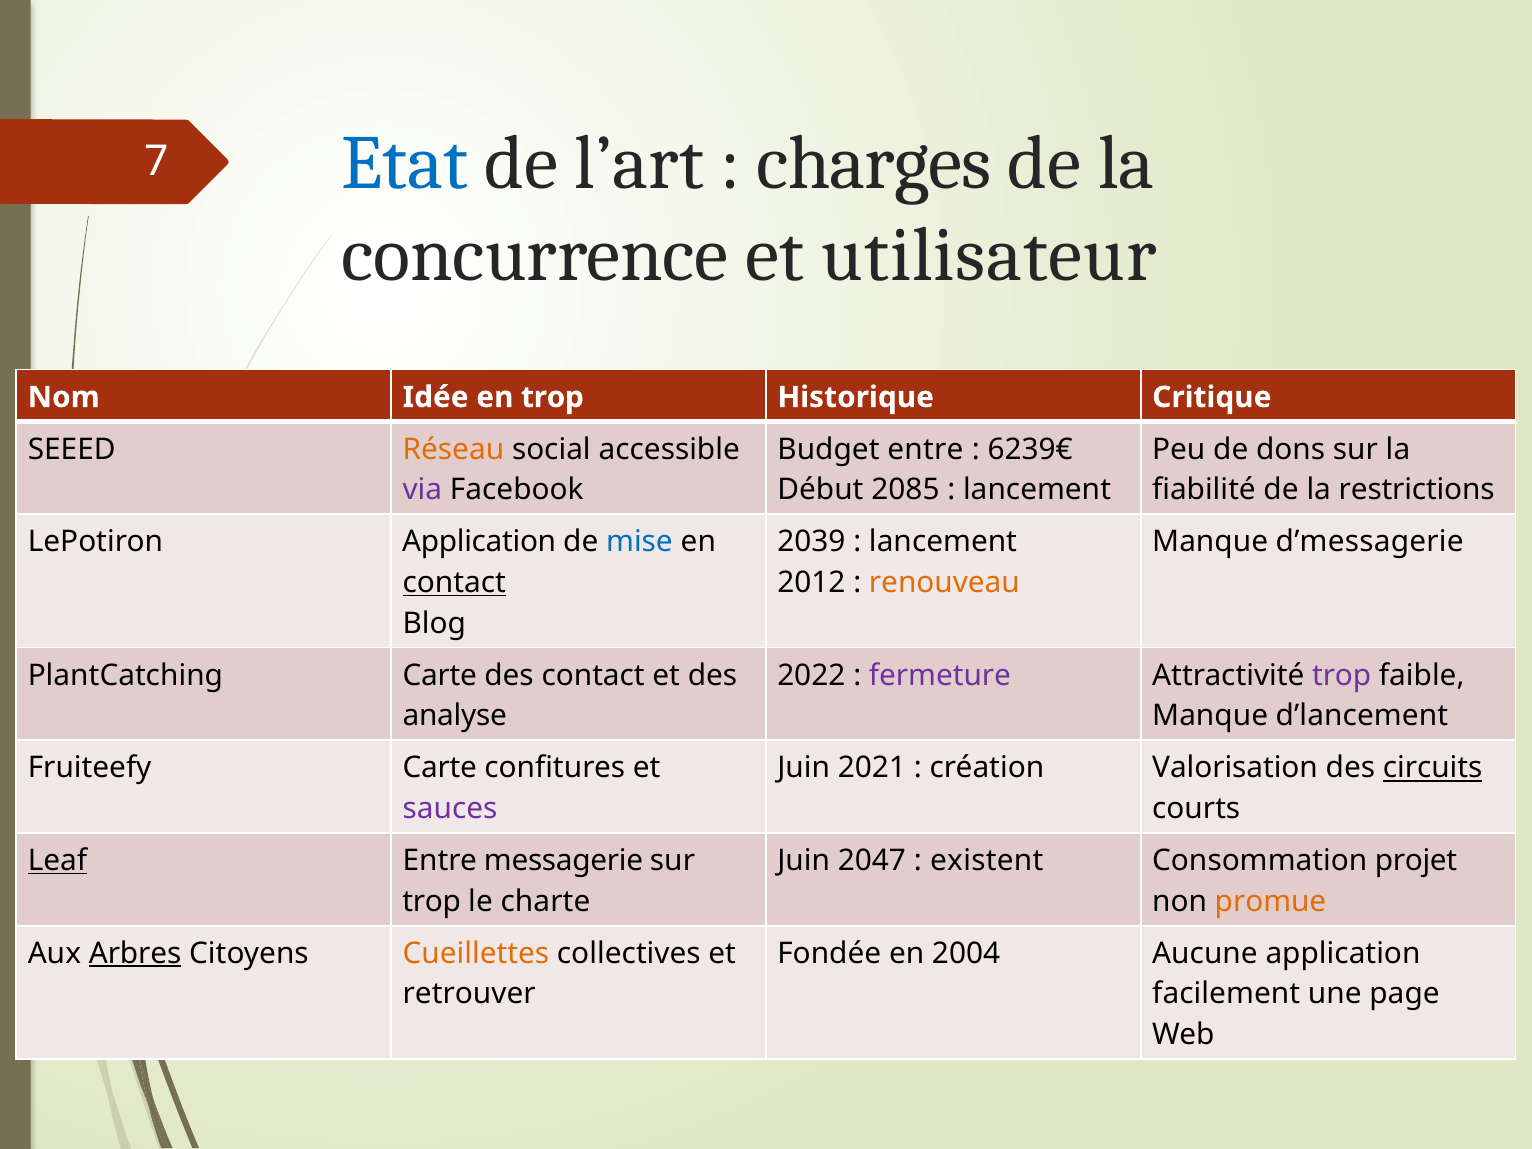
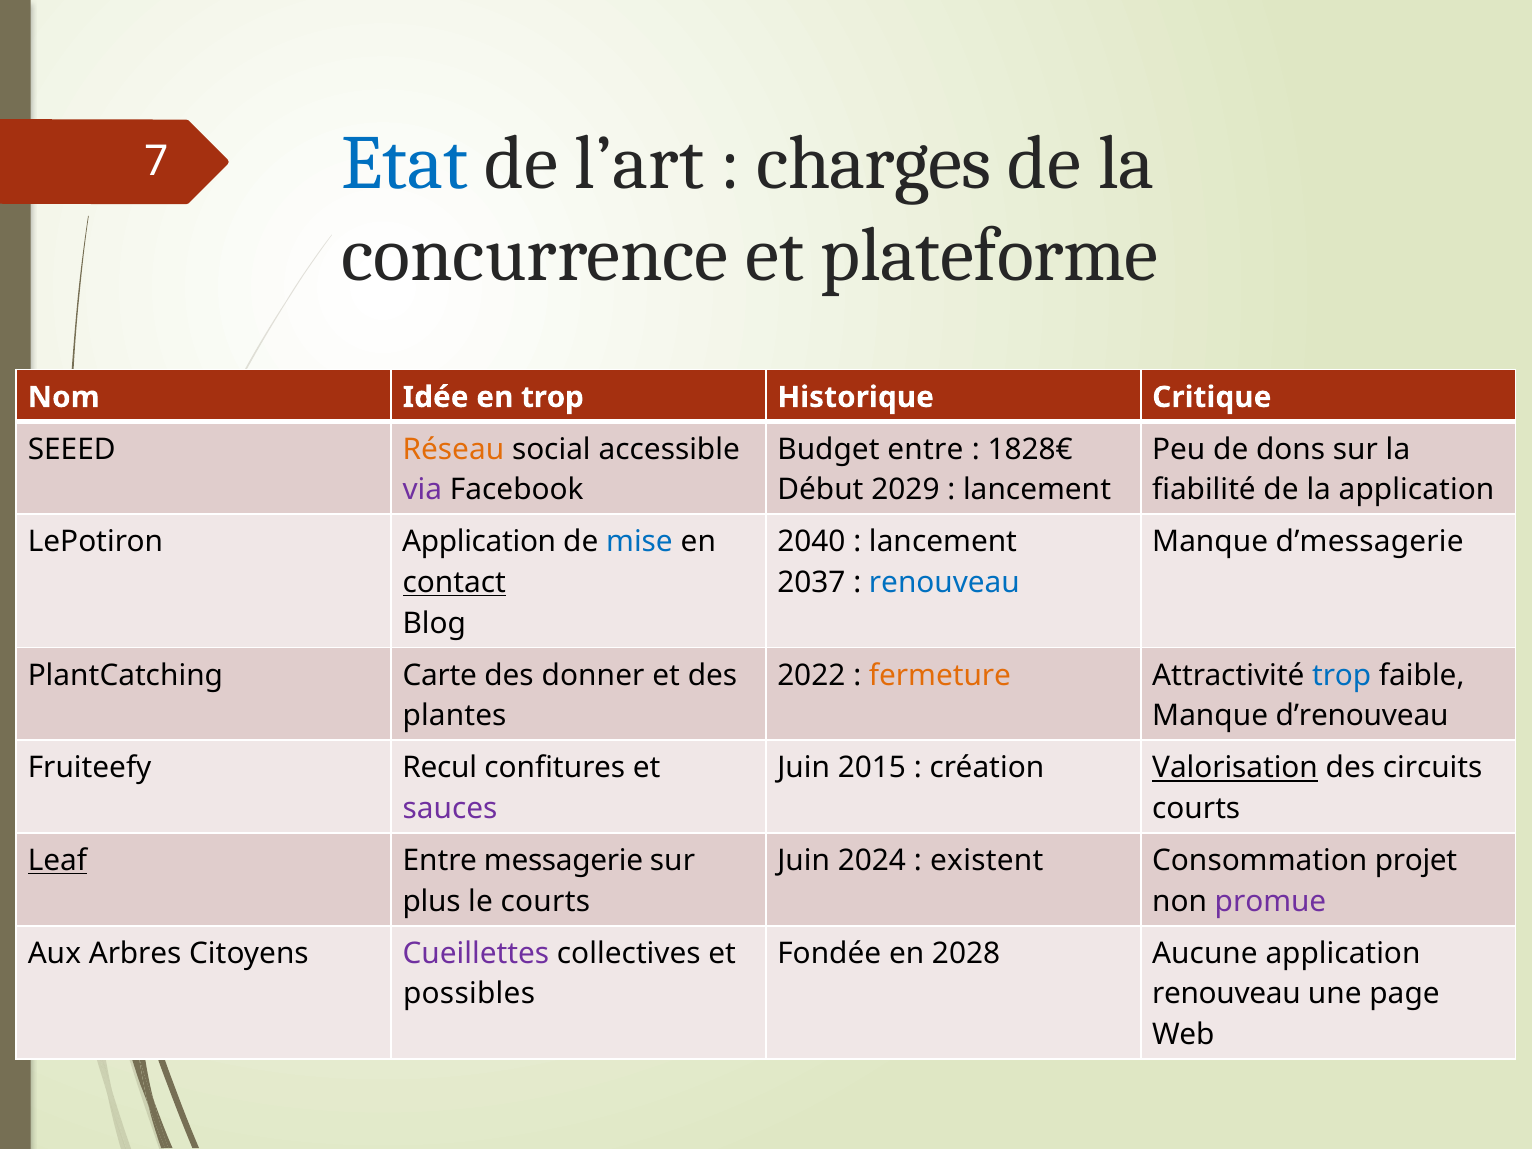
utilisateur: utilisateur -> plateforme (990, 255)
6239€: 6239€ -> 1828€ (1030, 449)
2085: 2085 -> 2029 (905, 490)
la restrictions: restrictions -> application (1417, 490)
2039: 2039 -> 2040 (811, 542)
2012: 2012 -> 2037 (811, 583)
renouveau colour: orange -> blue (944, 583)
des contact: contact -> donner (593, 675)
fermeture colour: purple -> orange (940, 675)
trop colour: purple -> blue (1342, 675)
analyse: analyse -> plantes (455, 716)
d’lancement: d’lancement -> d’renouveau (1362, 716)
Fruiteefy Carte: Carte -> Recul (440, 768)
2021: 2021 -> 2015 (872, 768)
Valorisation underline: none -> present (1235, 768)
circuits underline: present -> none (1433, 768)
2047: 2047 -> 2024 (872, 861)
trop: trop -> plus (432, 901)
le charte: charte -> courts (545, 901)
promue colour: orange -> purple (1271, 901)
Arbres underline: present -> none (135, 953)
Cueillettes colour: orange -> purple (476, 953)
2004: 2004 -> 2028 (966, 953)
retrouver: retrouver -> possibles (469, 994)
facilement: facilement -> renouveau (1226, 994)
